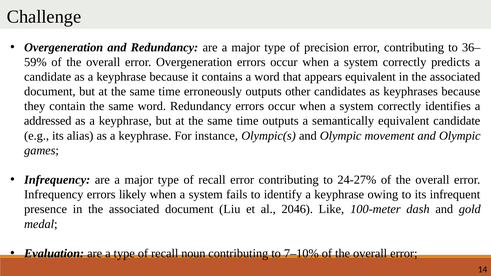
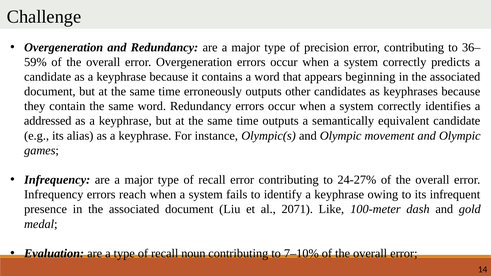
appears equivalent: equivalent -> beginning (370, 77)
likely: likely -> reach (133, 195)
2046: 2046 -> 2071 (297, 209)
